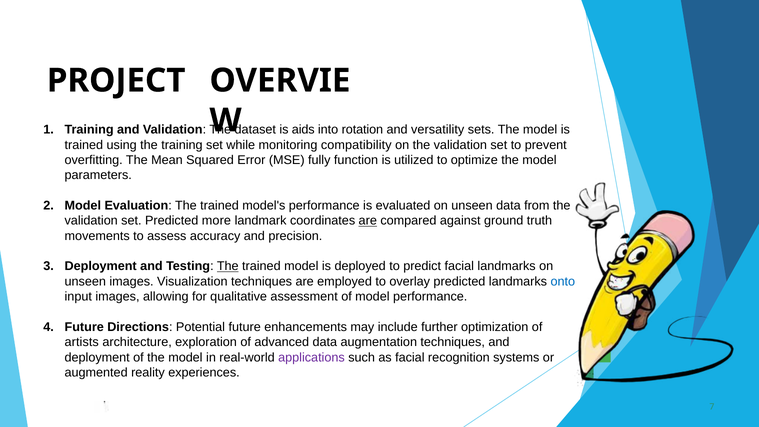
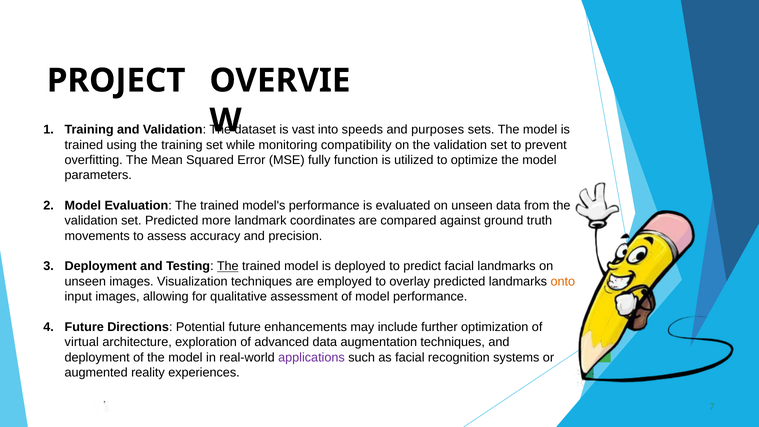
aids: aids -> vast (303, 130)
rotation: rotation -> speeds (362, 130)
versatility: versatility -> purposes (438, 130)
are underline: present -> none (368, 221)
onto colour: blue -> orange (563, 281)
artists: artists -> virtual (82, 342)
